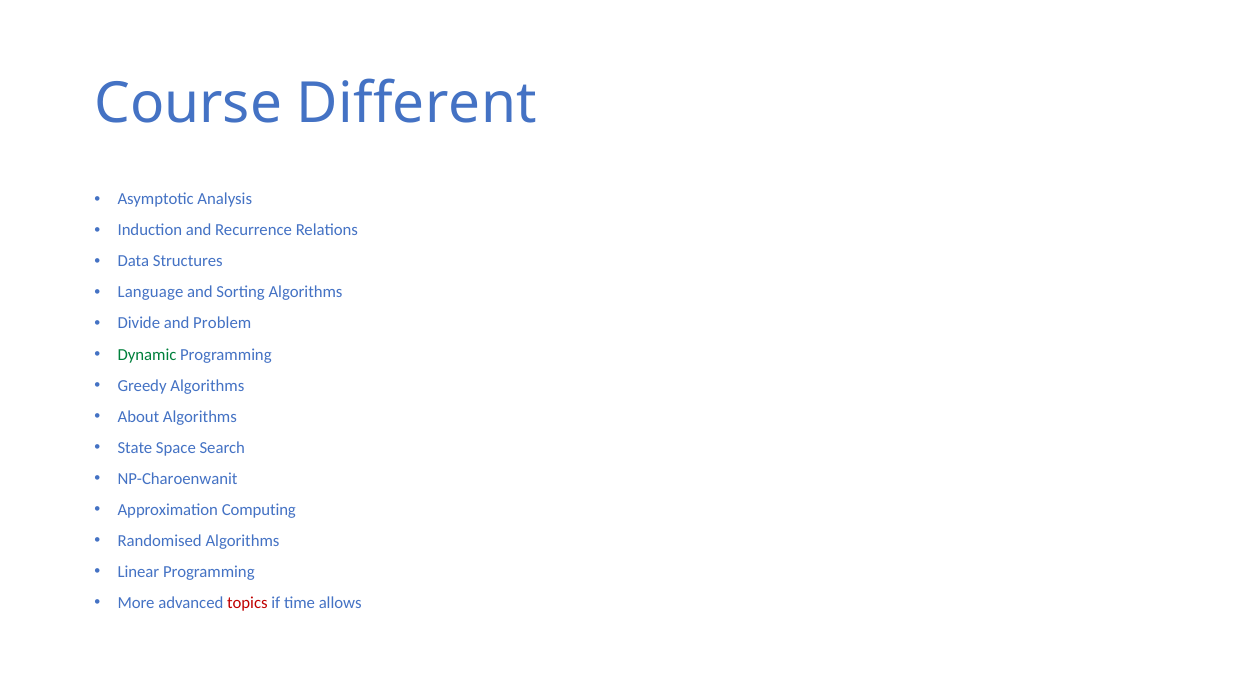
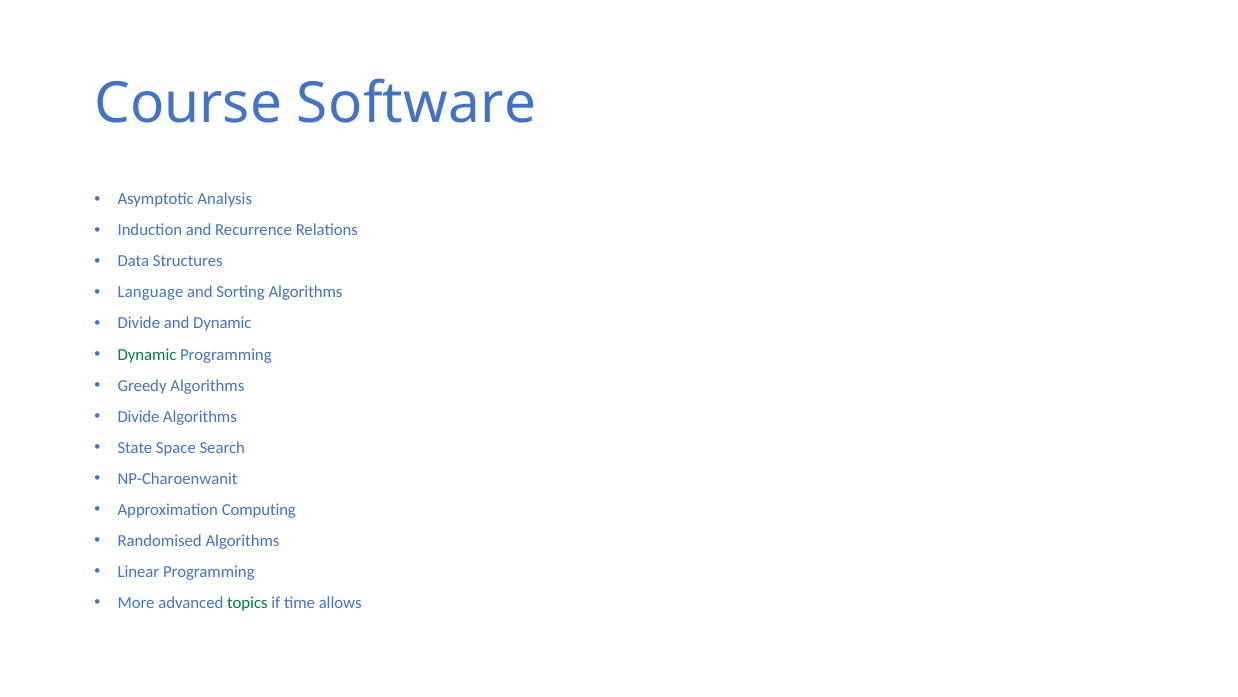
Different: Different -> Software (417, 104)
and Problem: Problem -> Dynamic (222, 323)
About: About -> Divide (138, 416)
topics colour: red -> green (247, 602)
